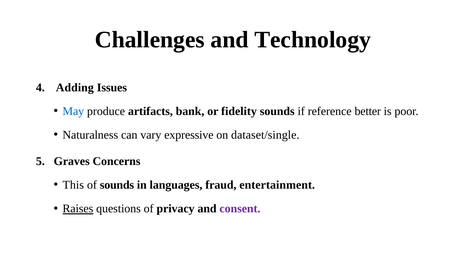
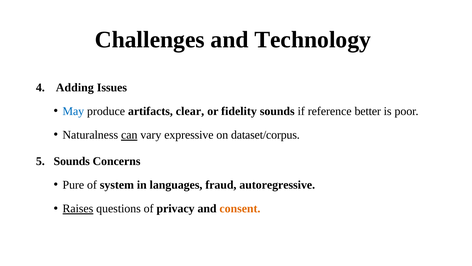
bank: bank -> clear (190, 111)
can underline: none -> present (129, 135)
dataset/single: dataset/single -> dataset/corpus (265, 135)
Graves: Graves -> Sounds (72, 161)
This: This -> Pure (73, 185)
of sounds: sounds -> system (117, 185)
entertainment: entertainment -> autoregressive (277, 185)
consent colour: purple -> orange (240, 208)
